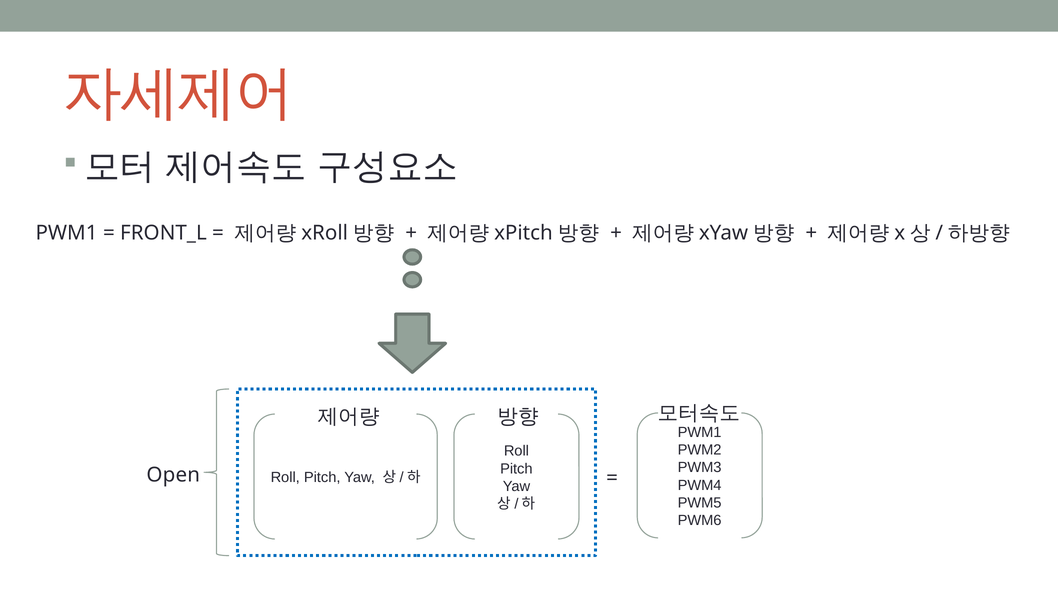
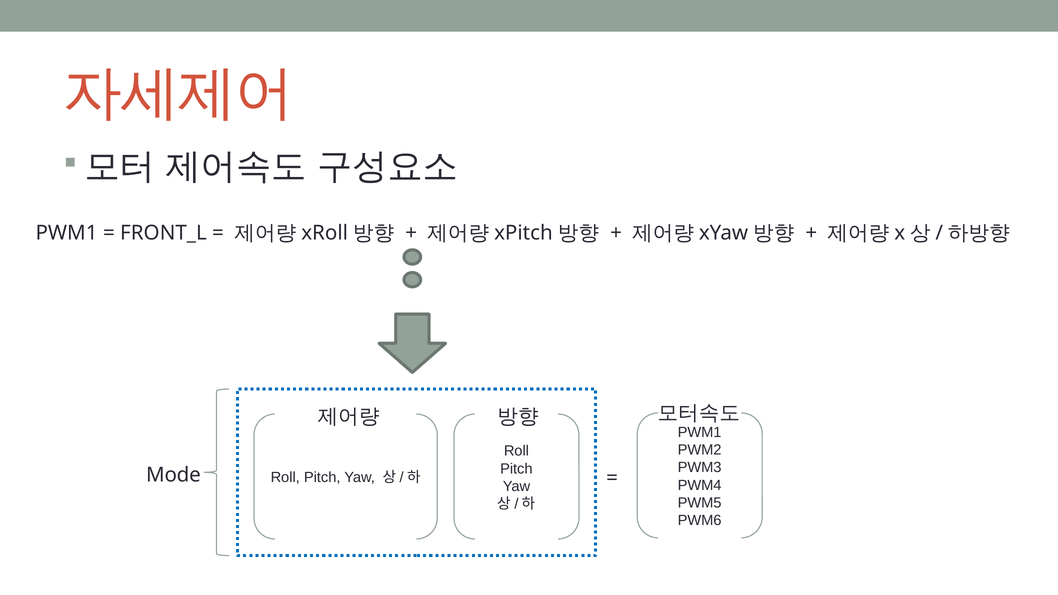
Open: Open -> Mode (173, 475)
